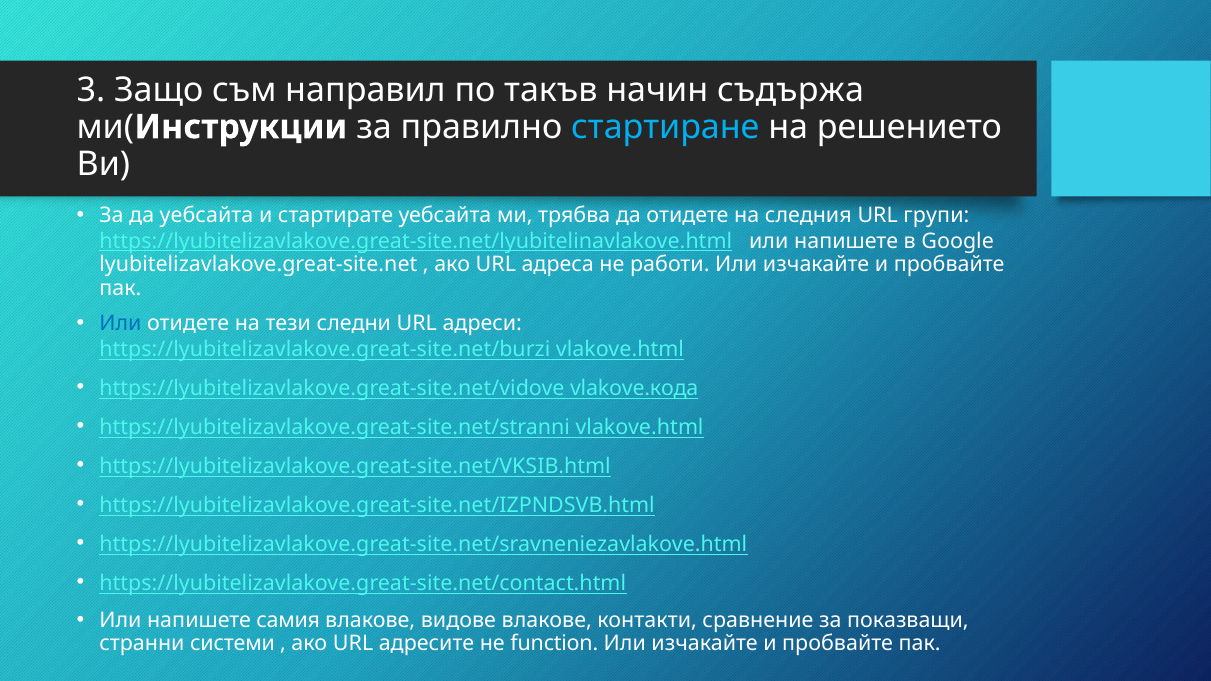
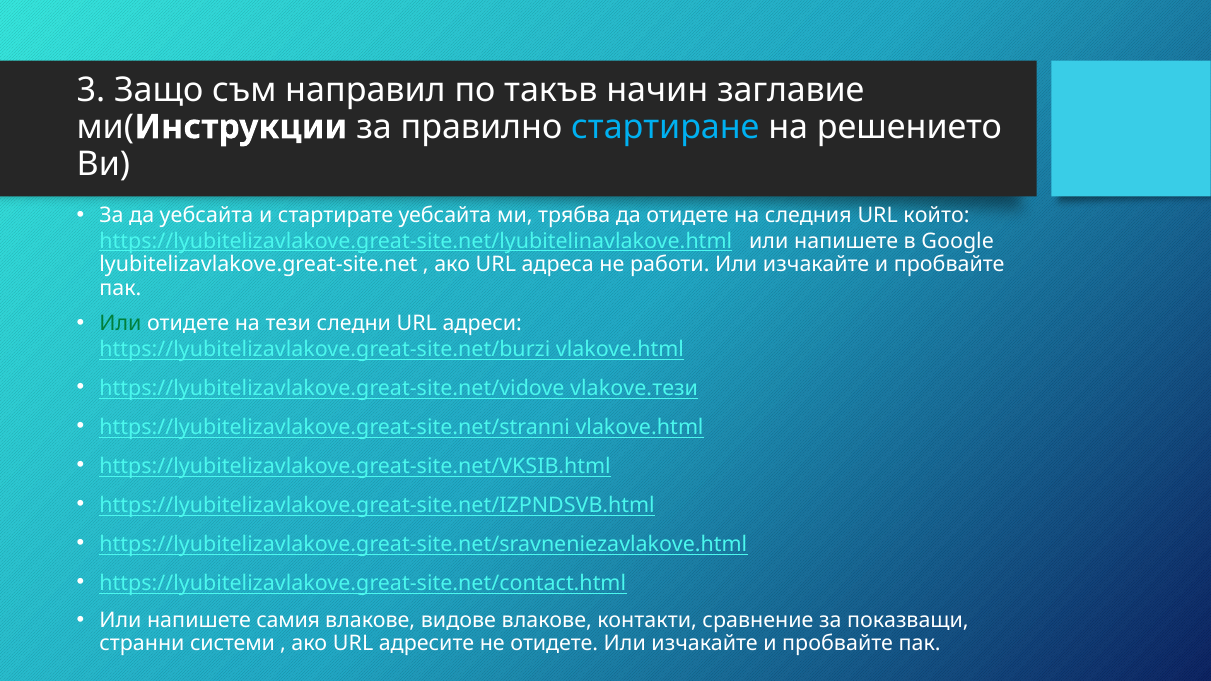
съдържа: съдържа -> заглавие (791, 90)
групи: групи -> който (937, 215)
Или colour: blue -> green (120, 324)
vlakove.кода: vlakove.кода -> vlakove.тези (634, 389)
не function: function -> отидете (554, 643)
